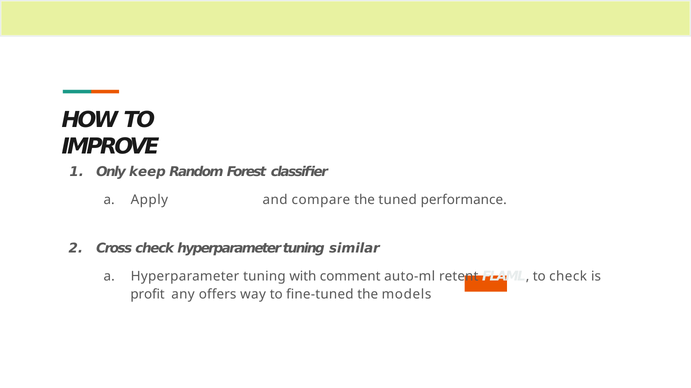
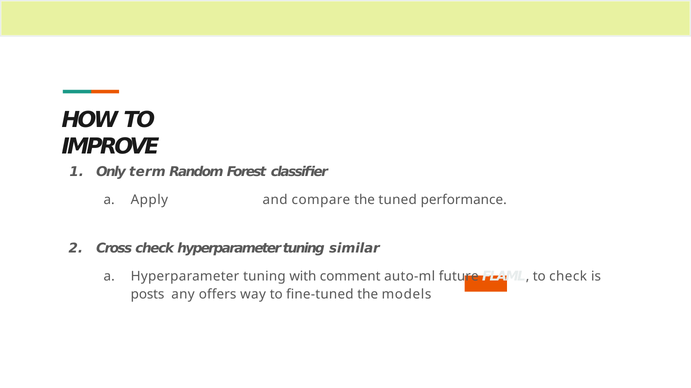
keep: keep -> term (147, 172)
retent: retent -> future (459, 277)
profit: profit -> posts (148, 295)
